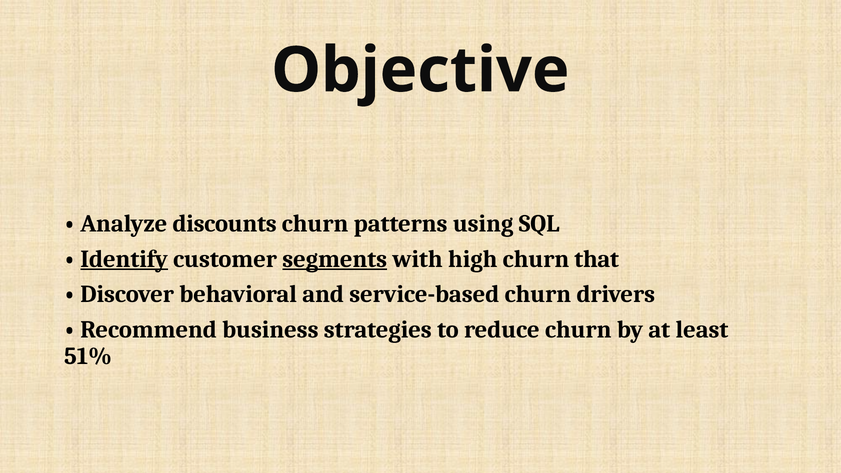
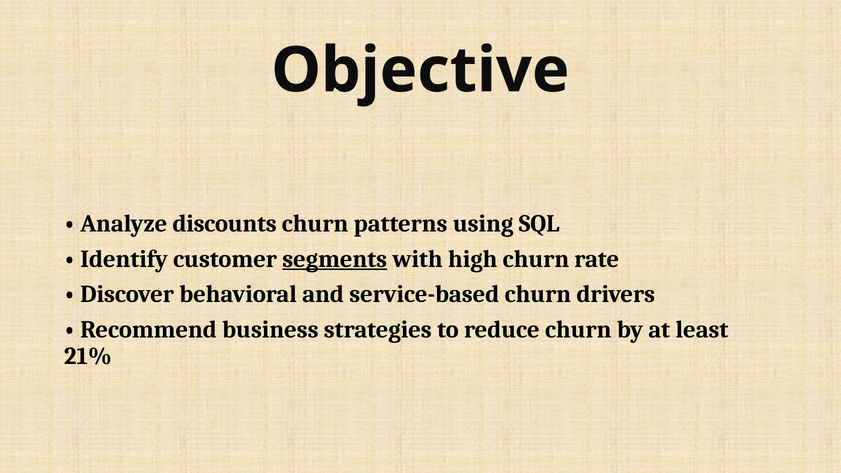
Identify underline: present -> none (124, 259)
that: that -> rate (597, 259)
51%: 51% -> 21% (88, 356)
